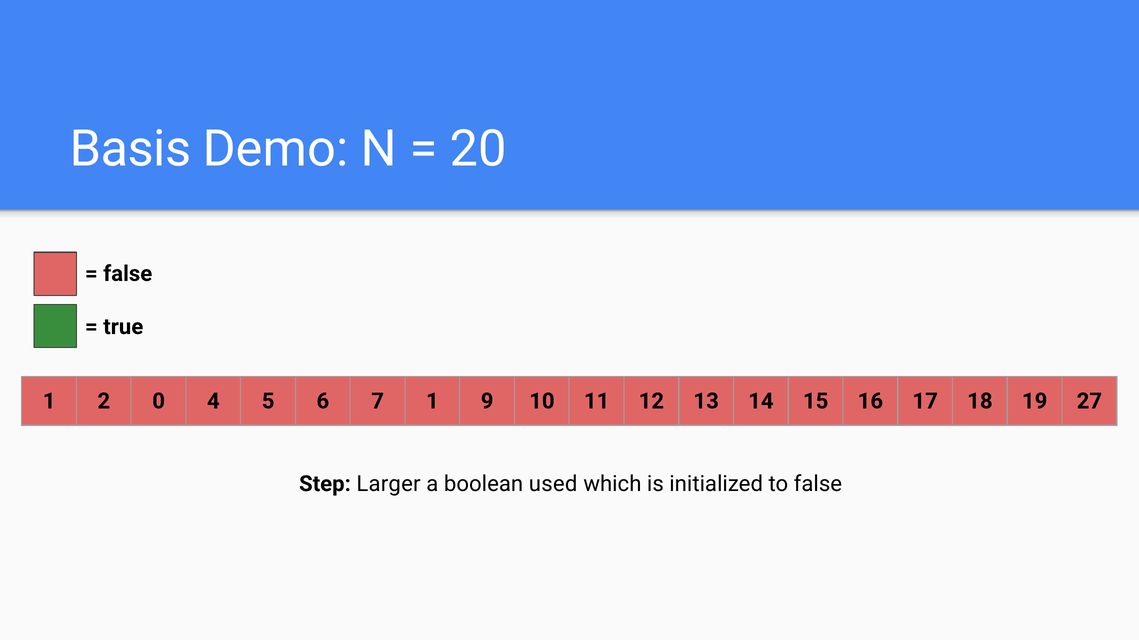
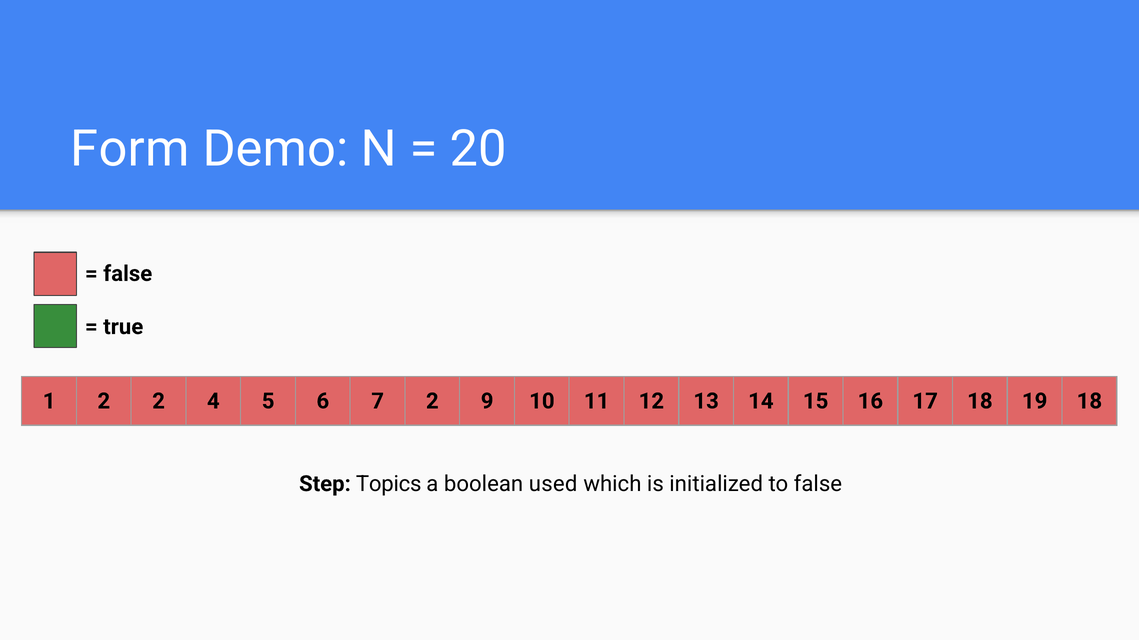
Basis: Basis -> Form (130, 149)
2 0: 0 -> 2 (159, 402)
7 1: 1 -> 2 (432, 402)
19 27: 27 -> 18 (1089, 402)
Larger: Larger -> Topics (389, 484)
